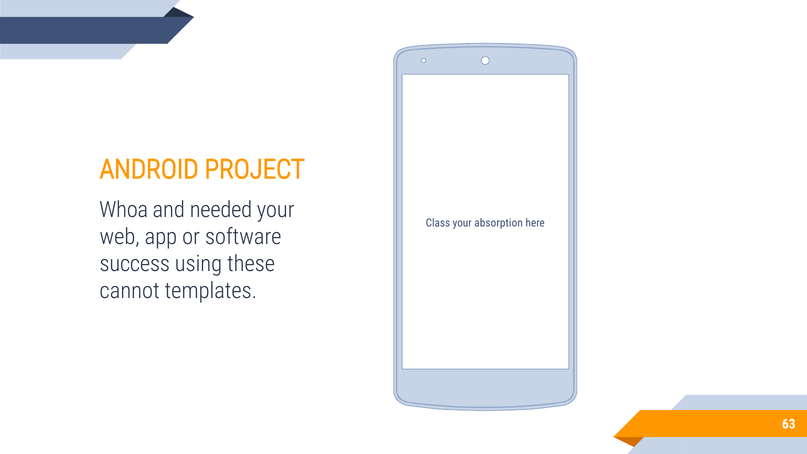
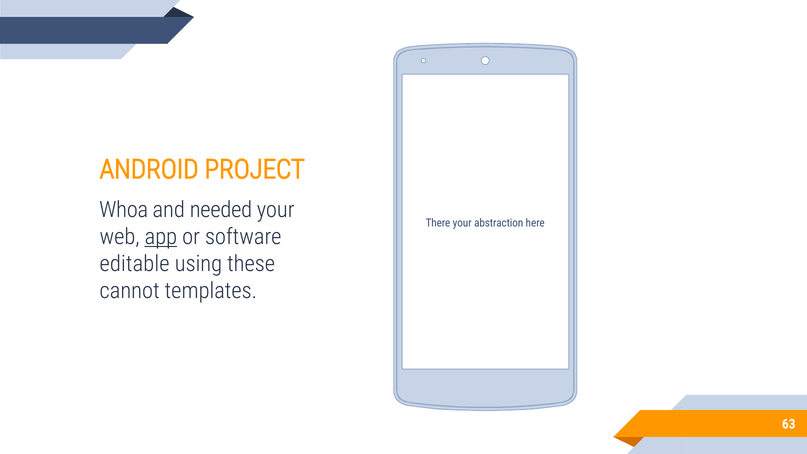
Class: Class -> There (438, 223)
absorption: absorption -> abstraction (499, 223)
app underline: none -> present (161, 237)
success: success -> editable (135, 264)
